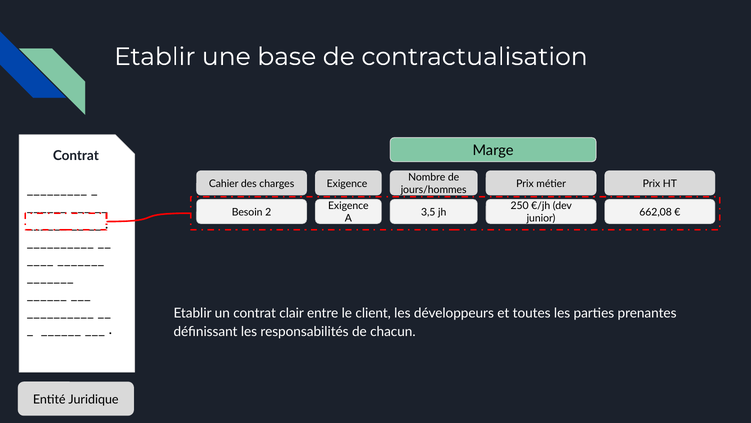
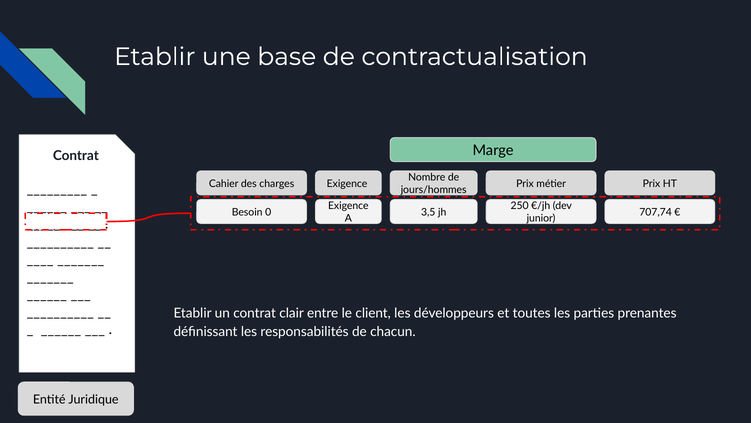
2: 2 -> 0 (268, 212)
662,08: 662,08 -> 707,74 (656, 212)
